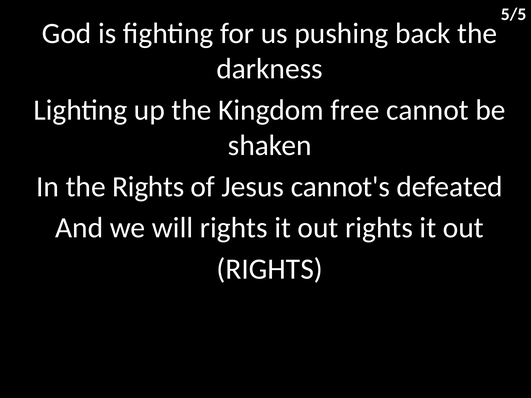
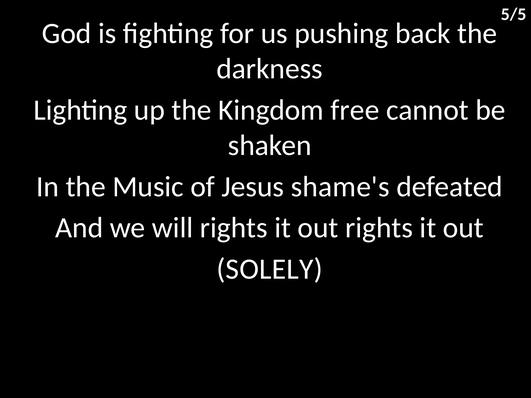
the Rights: Rights -> Music (148, 187)
cannot's: cannot's -> shame's (340, 187)
RIGHTS: RIGHTS -> SOLELY (270, 269)
